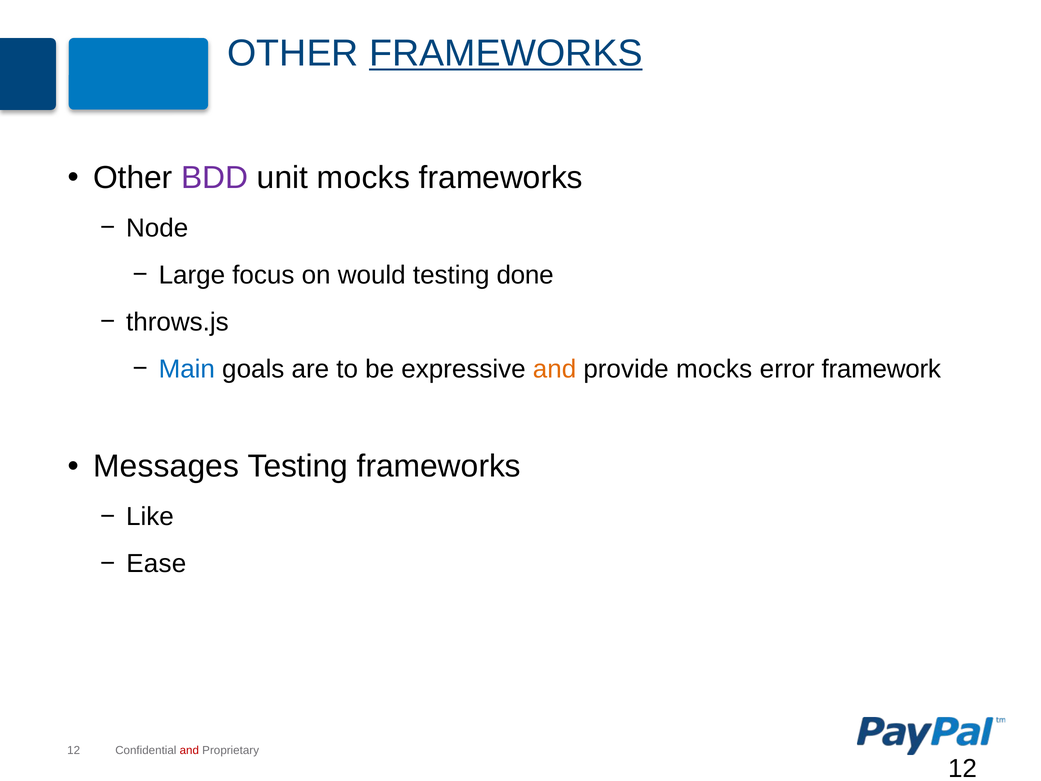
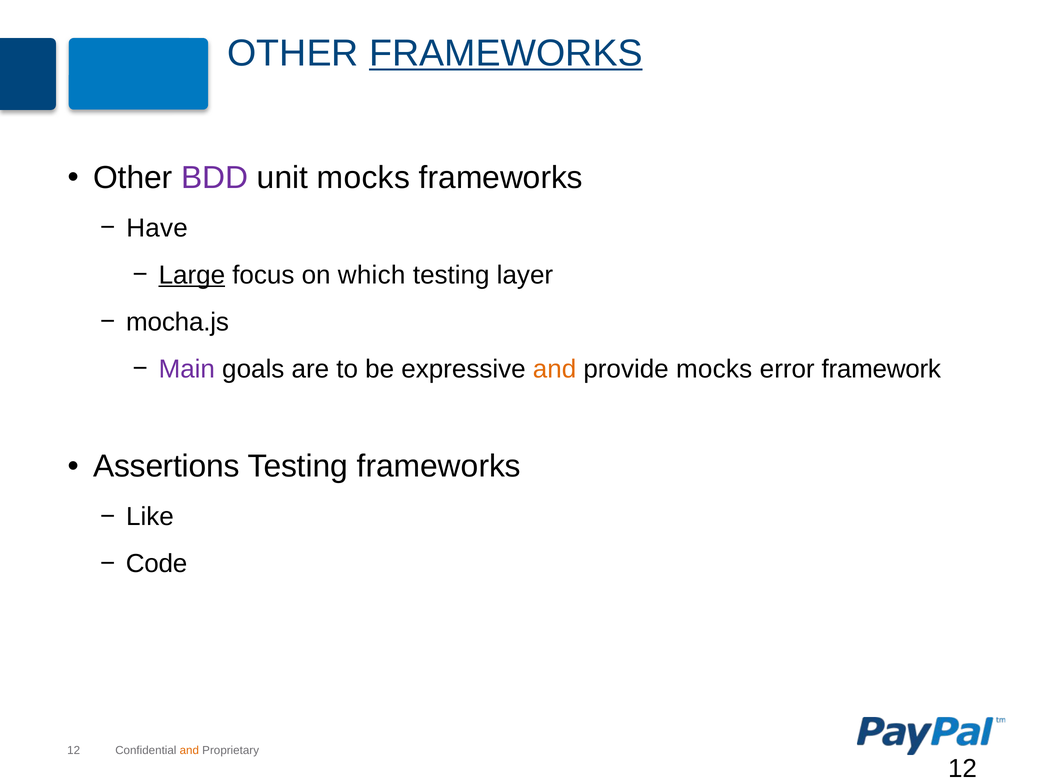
Node: Node -> Have (157, 228)
Large underline: none -> present (192, 275)
would: would -> which (372, 275)
done: done -> layer (525, 275)
throws.js: throws.js -> mocha.js (178, 322)
Main colour: blue -> purple (187, 369)
Messages: Messages -> Assertions (166, 466)
Ease: Ease -> Code (157, 563)
and colour: red -> orange (189, 750)
